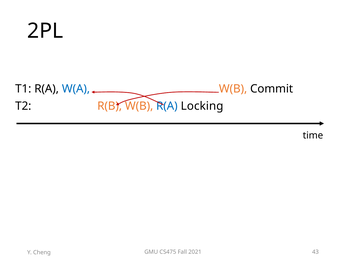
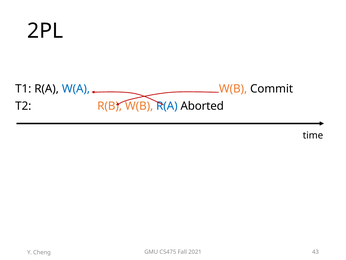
Locking: Locking -> Aborted (202, 106)
